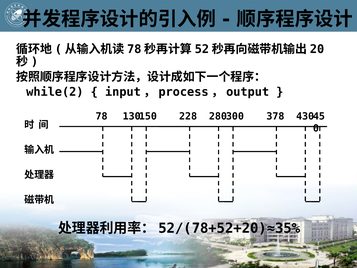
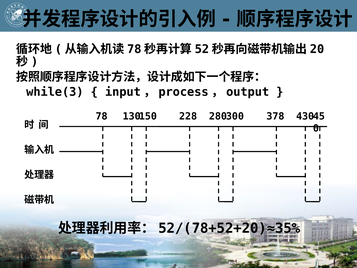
while(2: while(2 -> while(3 (55, 92)
